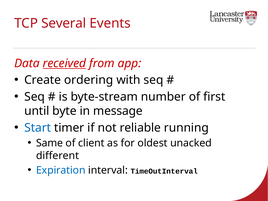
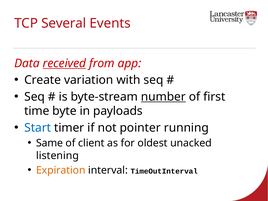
ordering: ordering -> variation (89, 80)
number underline: none -> present (163, 97)
until: until -> time (37, 111)
message: message -> payloads (118, 111)
reliable: reliable -> pointer (140, 128)
different: different -> listening (57, 156)
Expiration colour: blue -> orange (61, 170)
